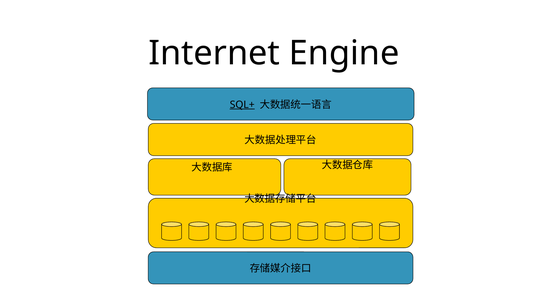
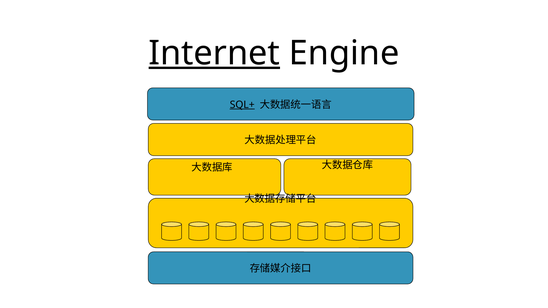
Internet underline: none -> present (214, 53)
